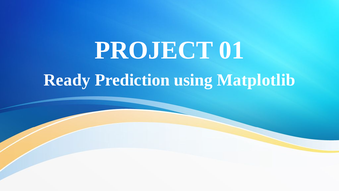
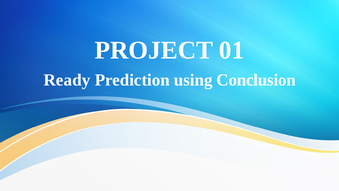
Matplotlib: Matplotlib -> Conclusion (256, 80)
